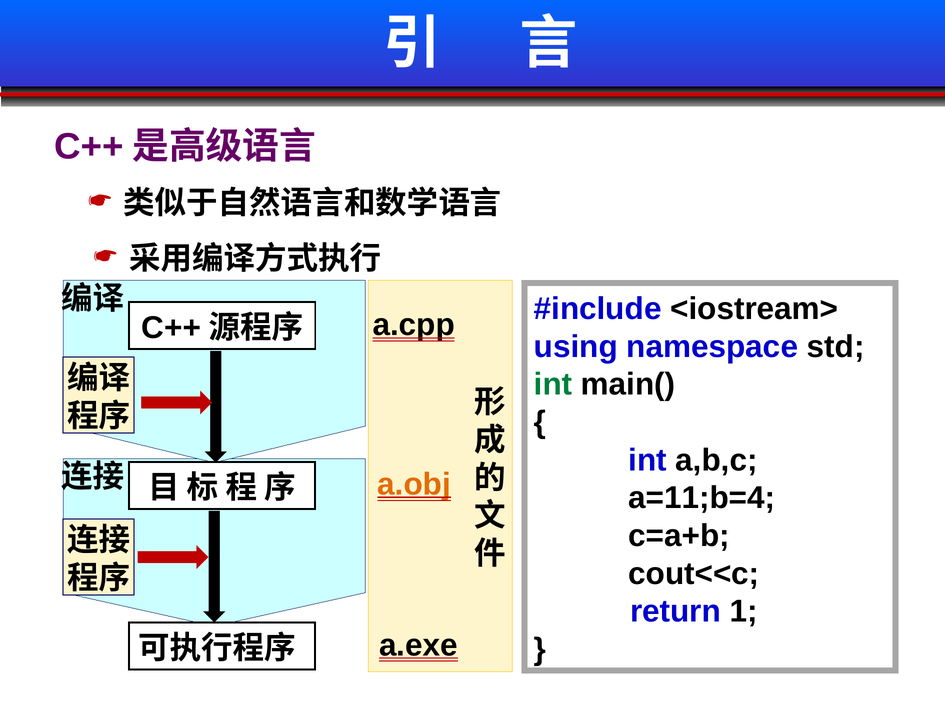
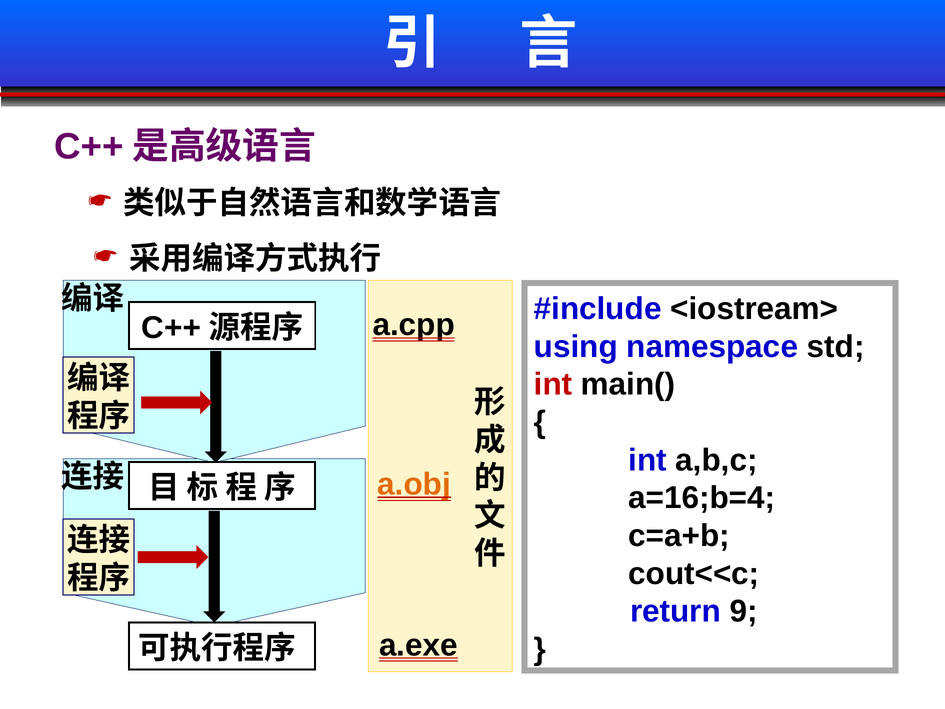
int colour: green -> red (553, 384)
a=11;b=4: a=11;b=4 -> a=16;b=4 (702, 498)
1: 1 -> 9 (744, 611)
